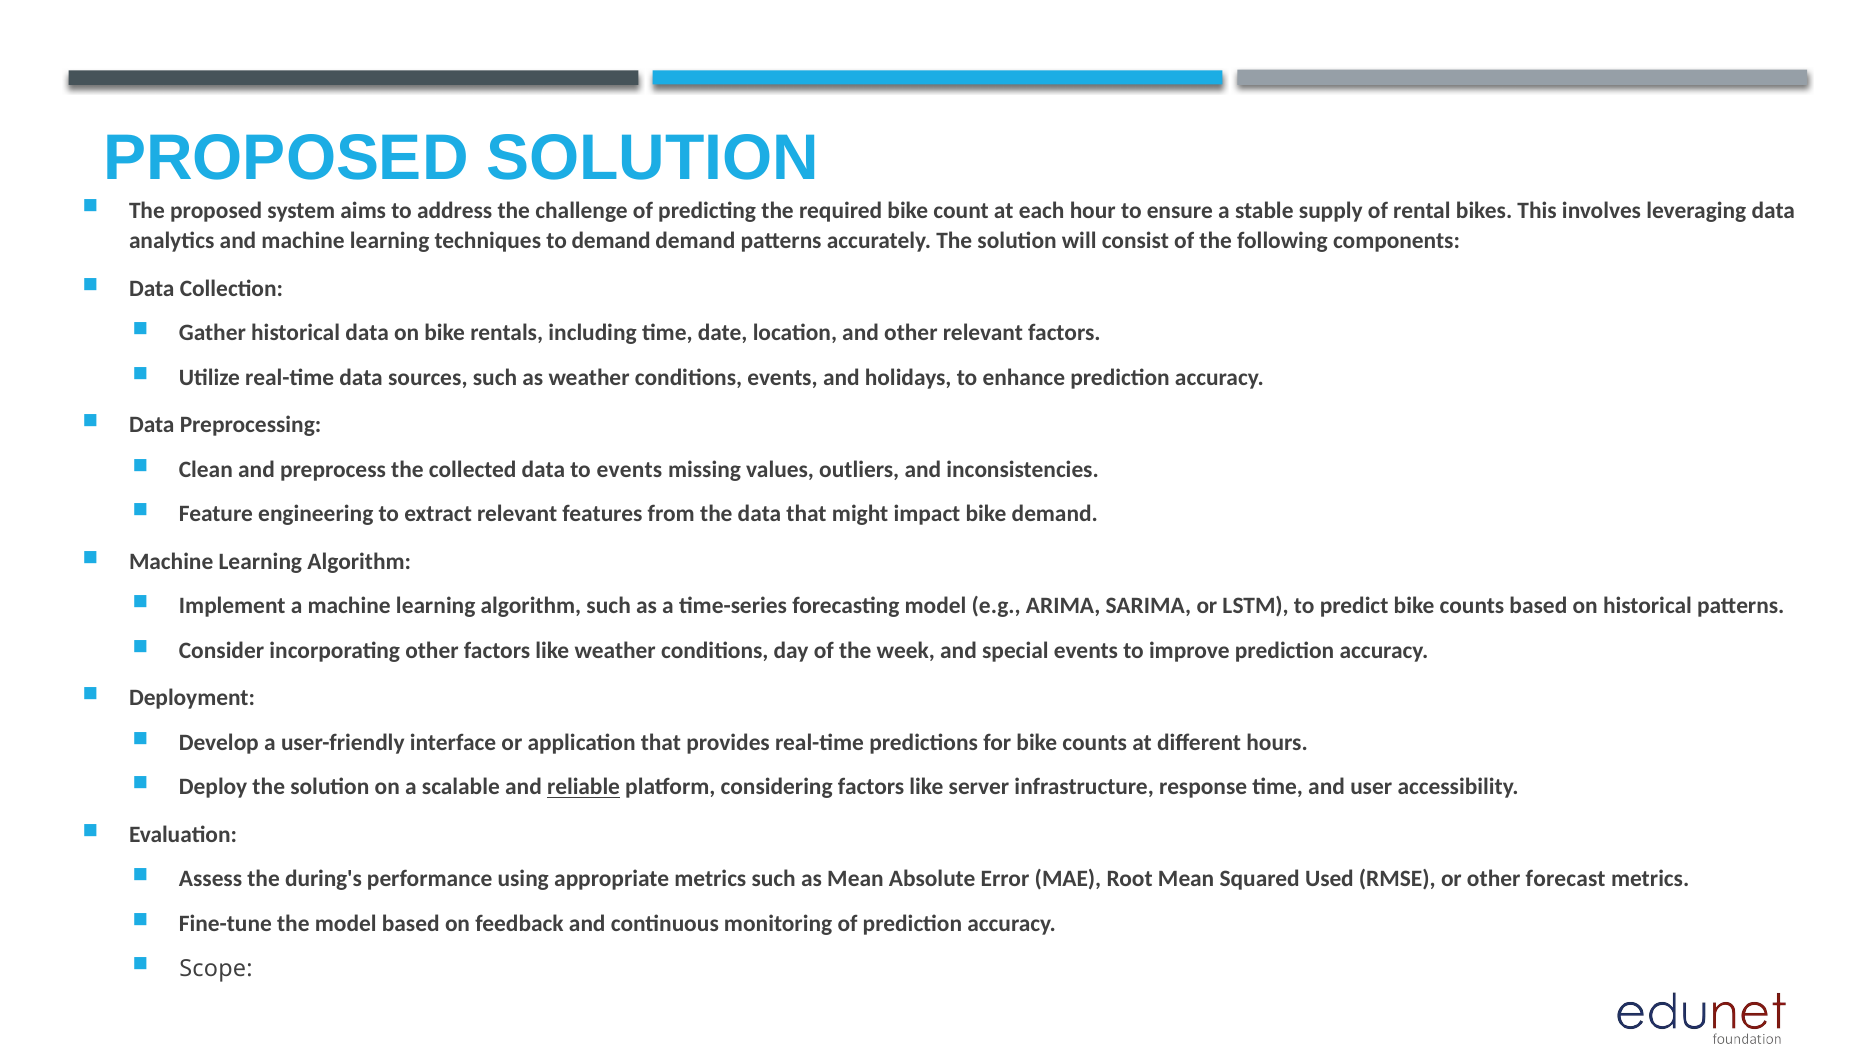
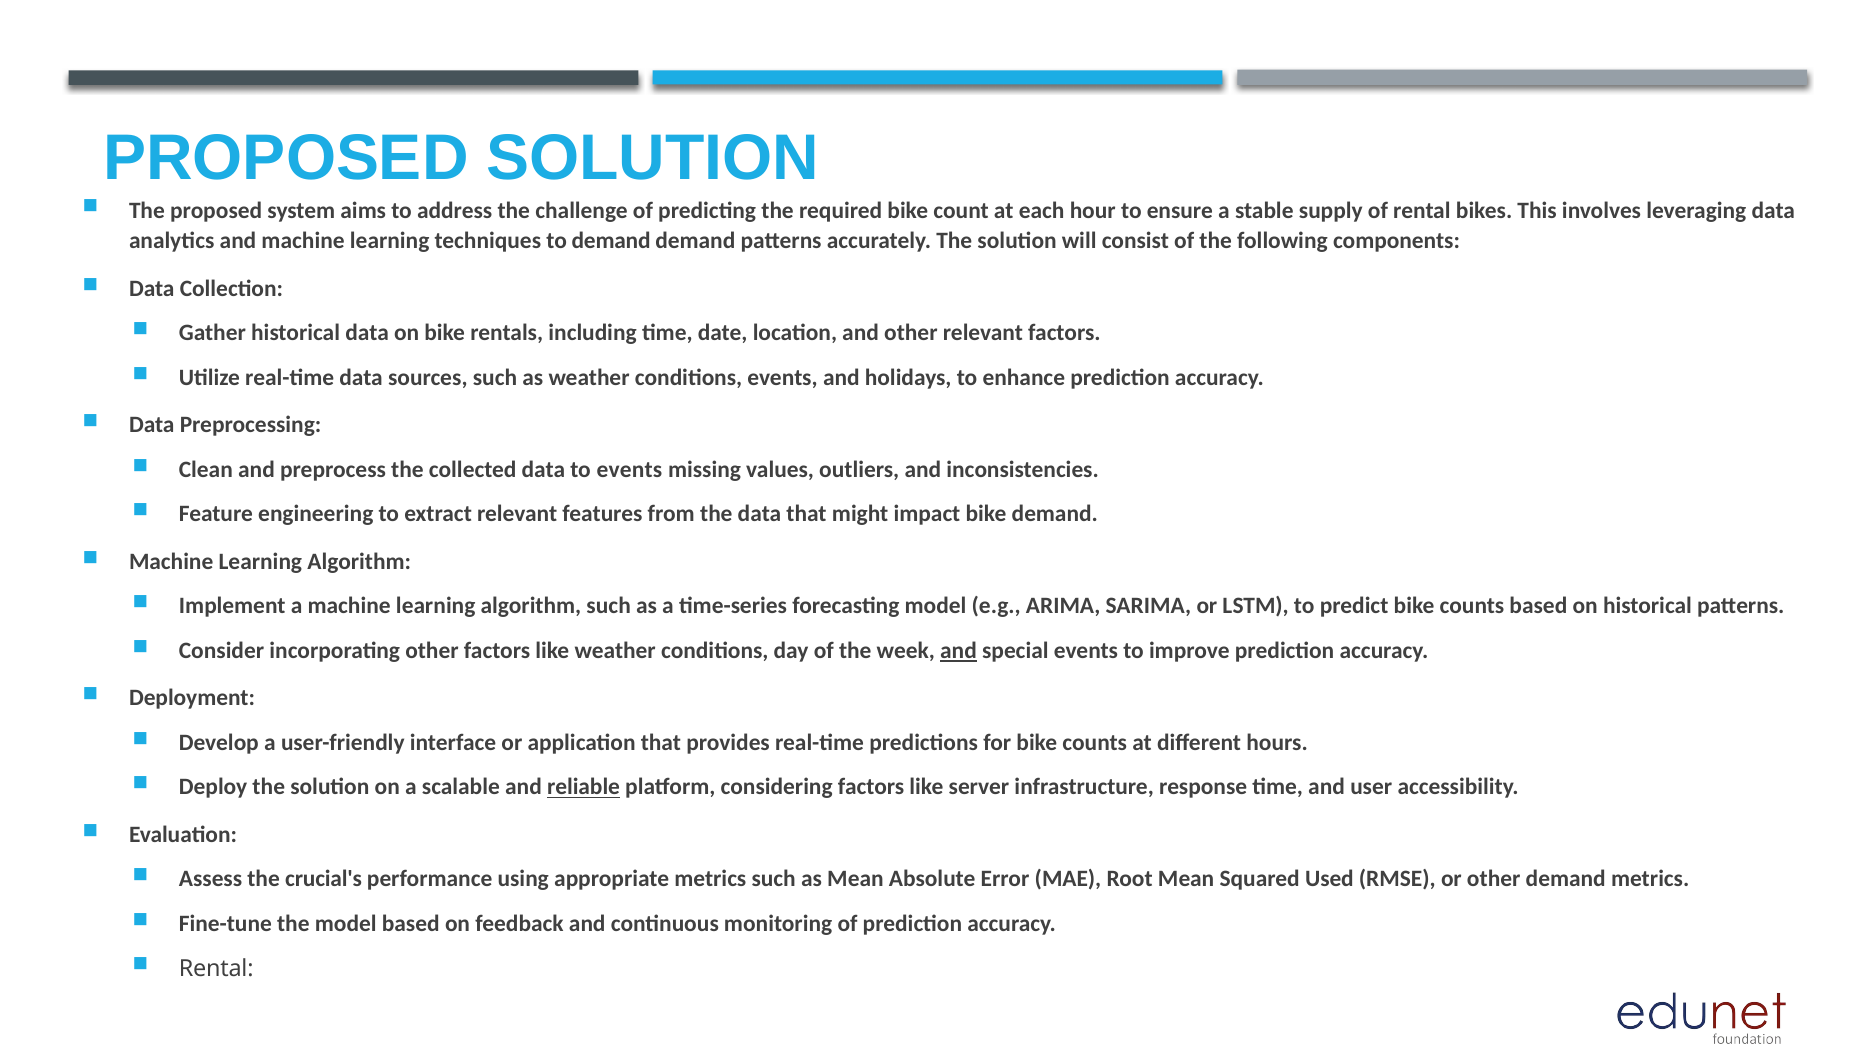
and underline: none -> present (958, 651)
during's: during's -> crucial's (324, 879)
other forecast: forecast -> demand (1566, 879)
Scope: Scope -> Rental (216, 969)
